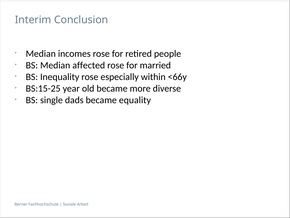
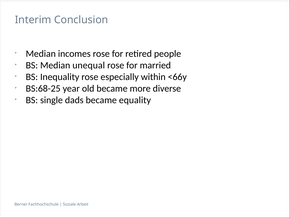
affected: affected -> unequal (89, 65)
BS:15-25: BS:15-25 -> BS:68-25 (43, 88)
